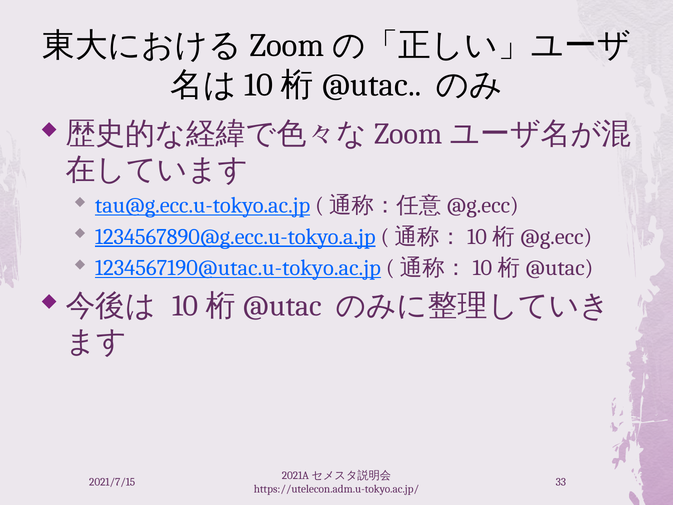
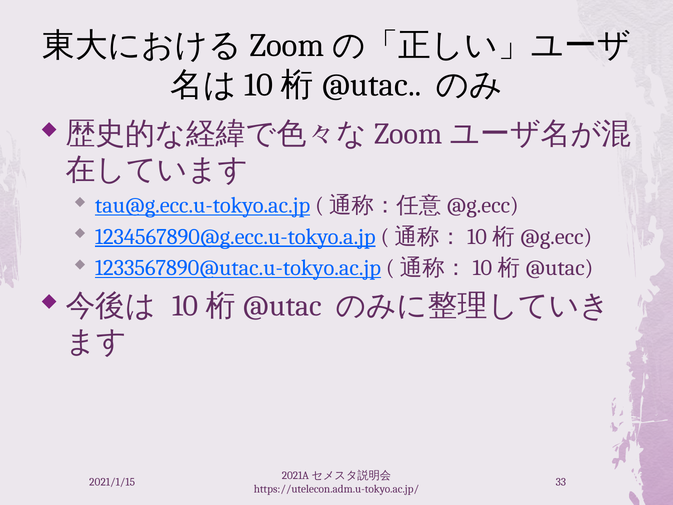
1234567190@utac.u-tokyo.ac.jp: 1234567190@utac.u-tokyo.ac.jp -> 1233567890@utac.u-tokyo.ac.jp (238, 268)
2021/7/15: 2021/7/15 -> 2021/1/15 (112, 482)
